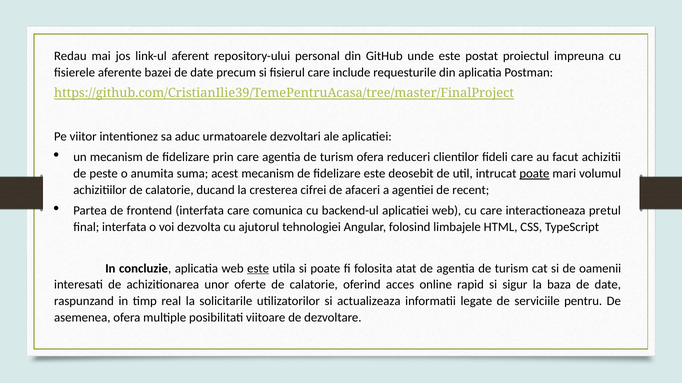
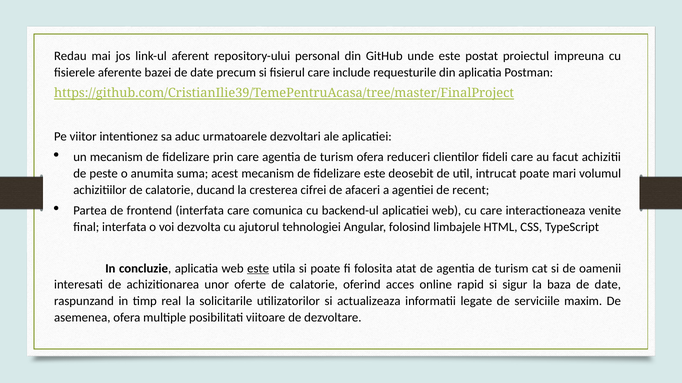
poate underline: present -> none (534, 174)
pretul: pretul -> venite (605, 211)
pentru: pentru -> maxim (583, 302)
